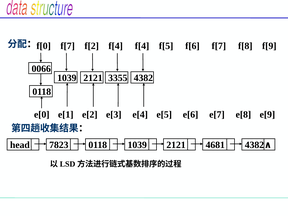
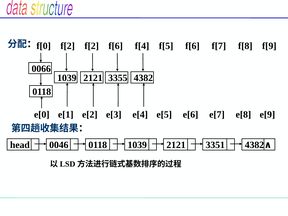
f[7: f[7 -> f[2 (68, 46)
f[4: f[4 -> f[6 (116, 46)
7823: 7823 -> 0046 (59, 145)
4681: 4681 -> 3351 (215, 145)
